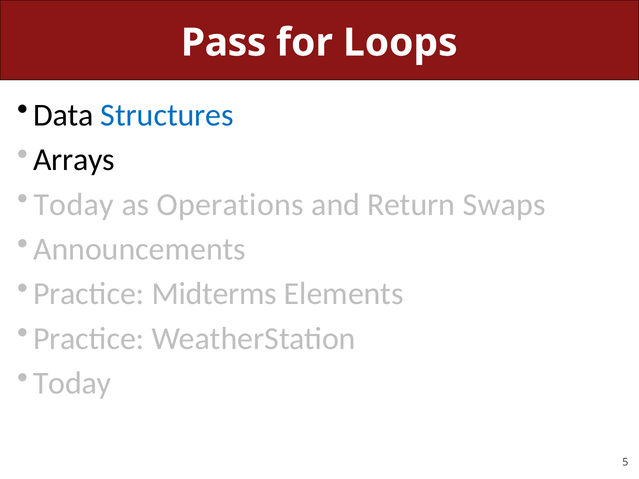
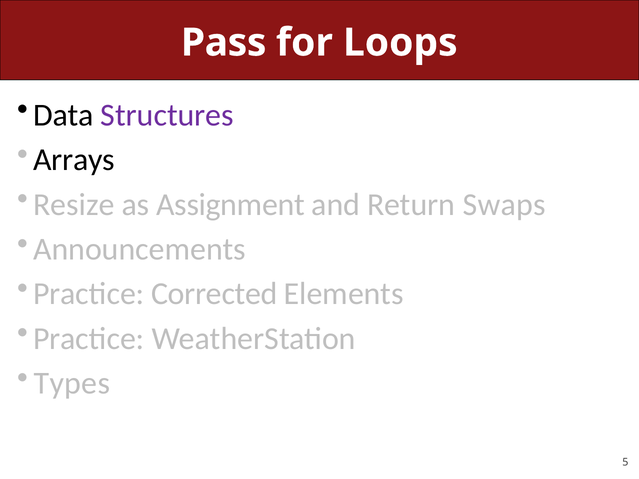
Structures colour: blue -> purple (167, 115)
Today: Today -> Resize (74, 205)
Operations: Operations -> Assignment (231, 205)
Midterms: Midterms -> Corrected (214, 294)
Today: Today -> Types (72, 383)
